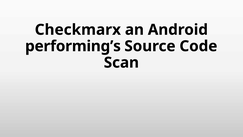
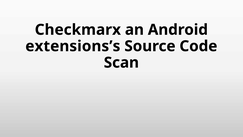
performing’s: performing’s -> extensions’s (73, 46)
